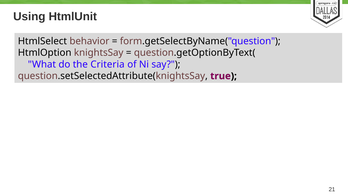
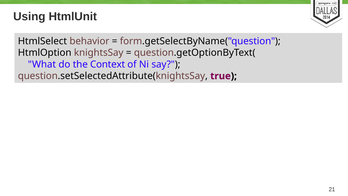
Criteria: Criteria -> Context (108, 64)
